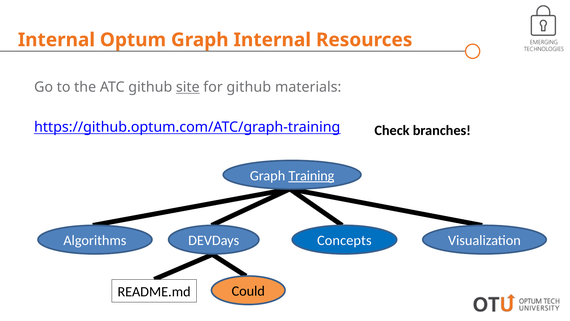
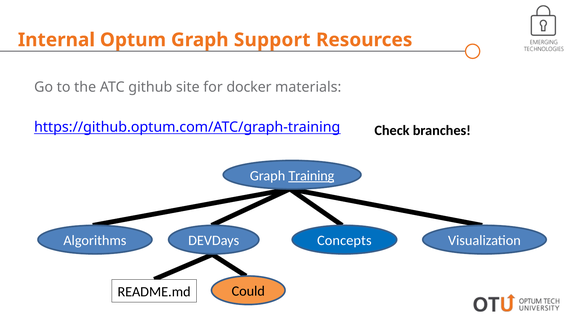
Graph Internal: Internal -> Support (272, 40)
site underline: present -> none (188, 87)
for github: github -> docker (249, 87)
